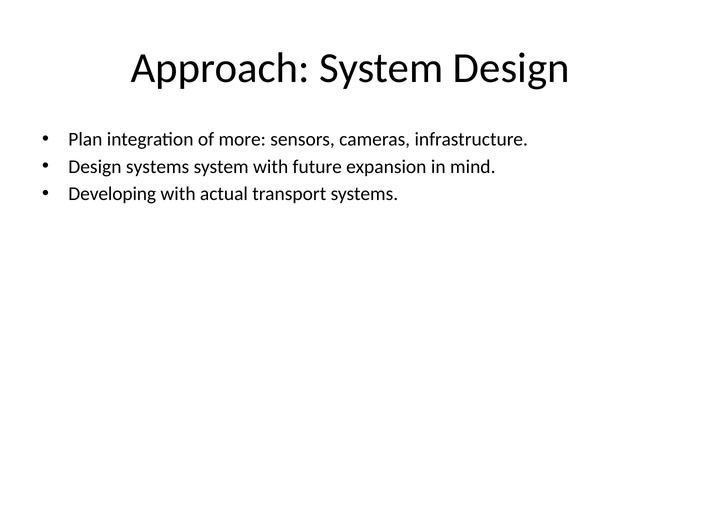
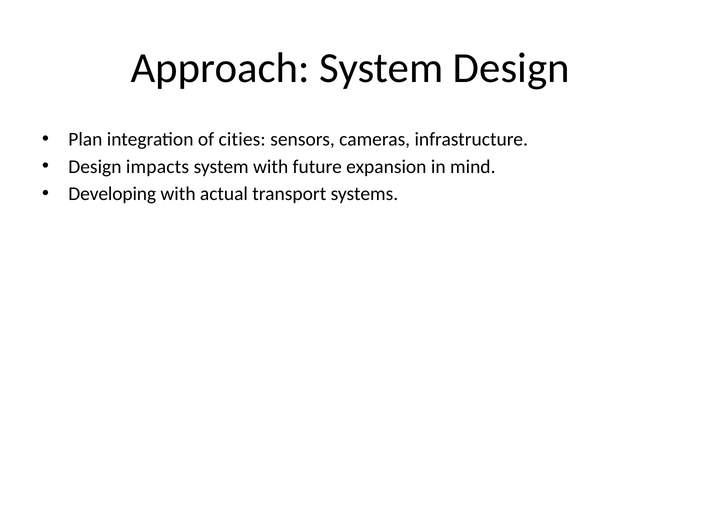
more: more -> cities (242, 139)
Design systems: systems -> impacts (157, 167)
